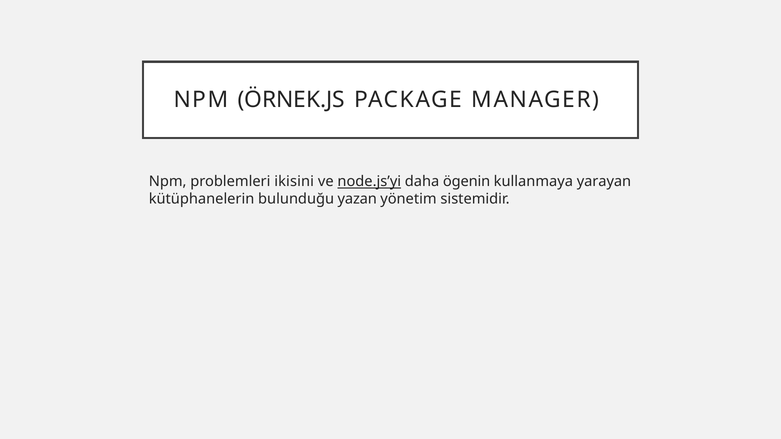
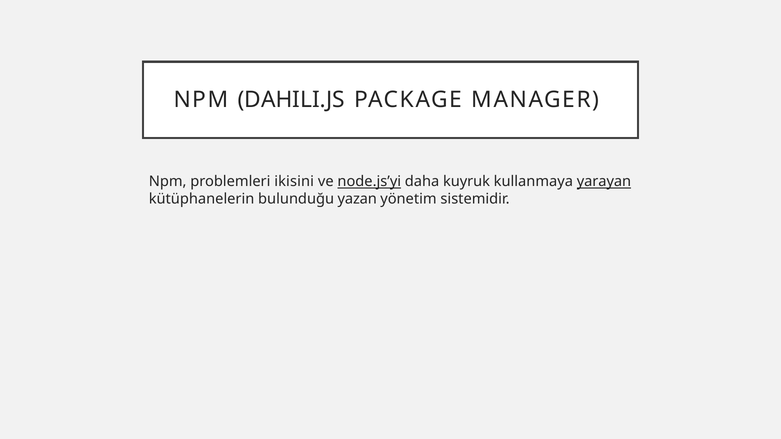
ÖRNEK.JS: ÖRNEK.JS -> DAHILI.JS (291, 100)
ögenin: ögenin -> kuyruk (467, 182)
yarayan underline: none -> present (604, 182)
